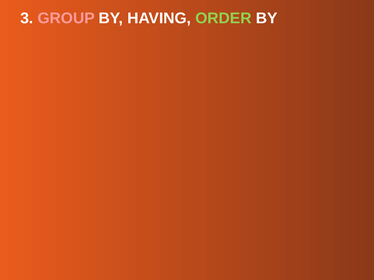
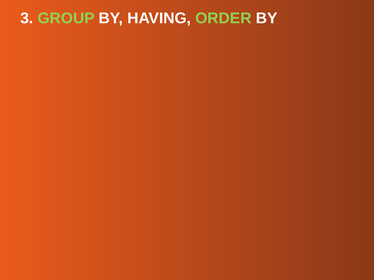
GROUP colour: pink -> light green (66, 18)
